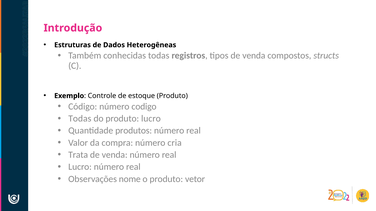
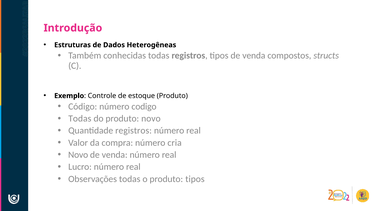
produto lucro: lucro -> novo (151, 119)
Quantidade produtos: produtos -> registros (134, 131)
Trata: Trata -> Novo (78, 155)
Observações nome: nome -> todas (130, 179)
produto vetor: vetor -> tipos (195, 179)
